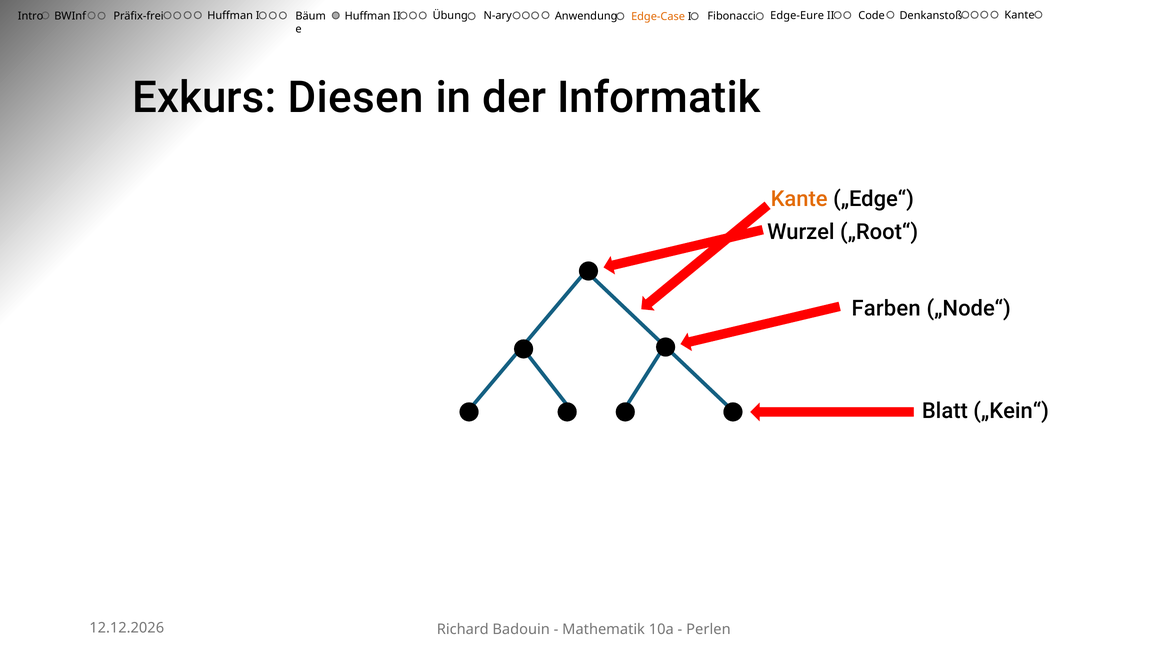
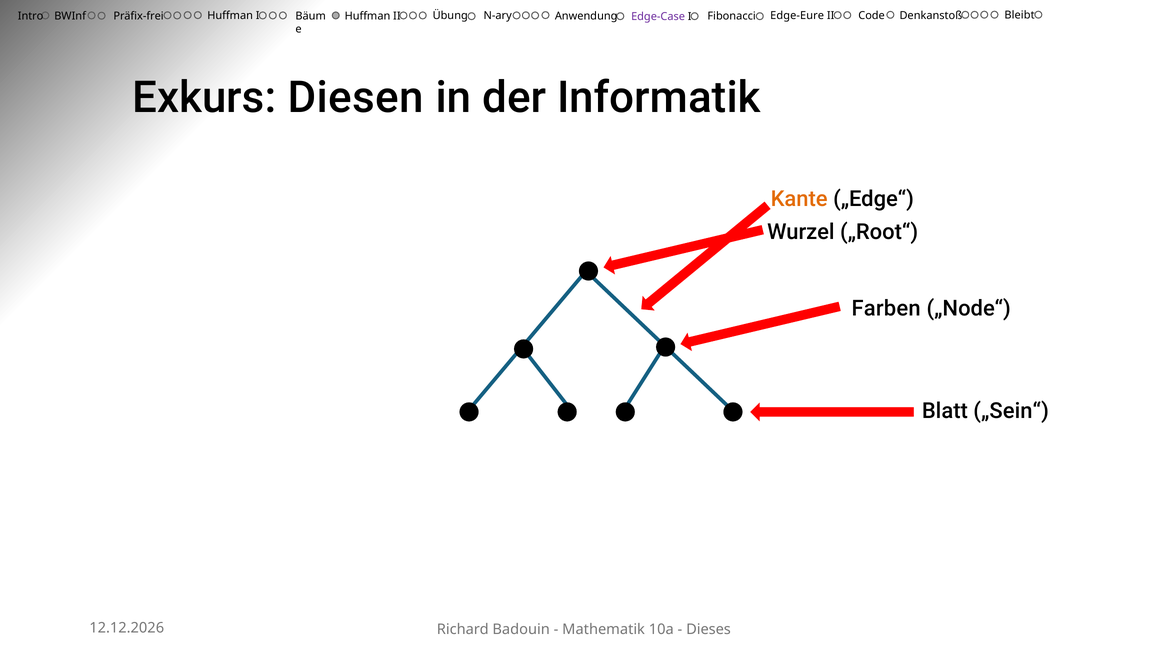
Edge-Case colour: orange -> purple (658, 17)
Denkanstoß Kante: Kante -> Bleibt (1020, 15)
„Kein“: „Kein“ -> „Sein“ (1011, 411)
Perlen: Perlen -> Dieses (709, 630)
